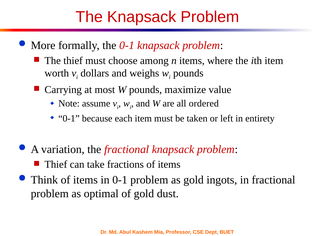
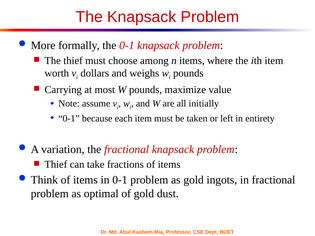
ordered: ordered -> initially (204, 104)
